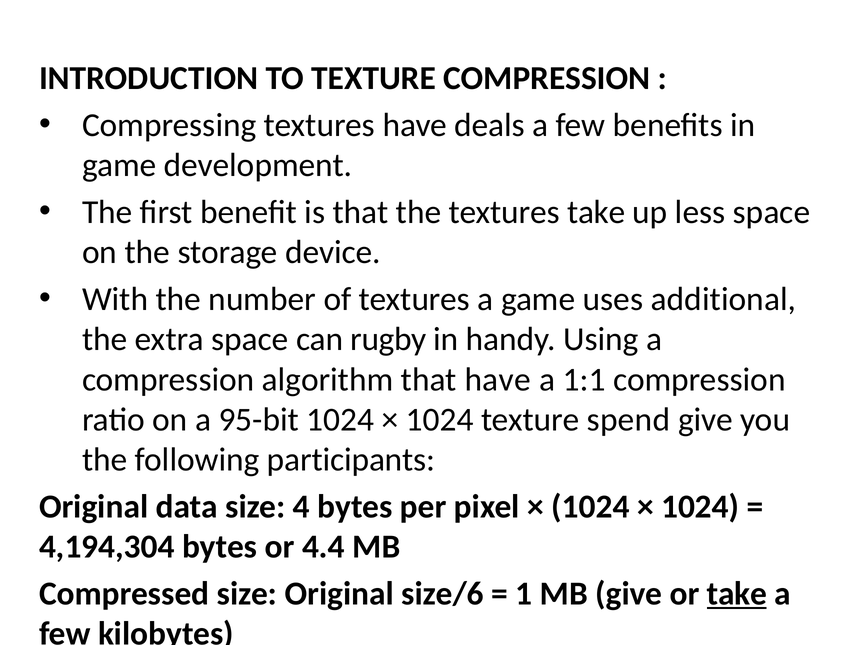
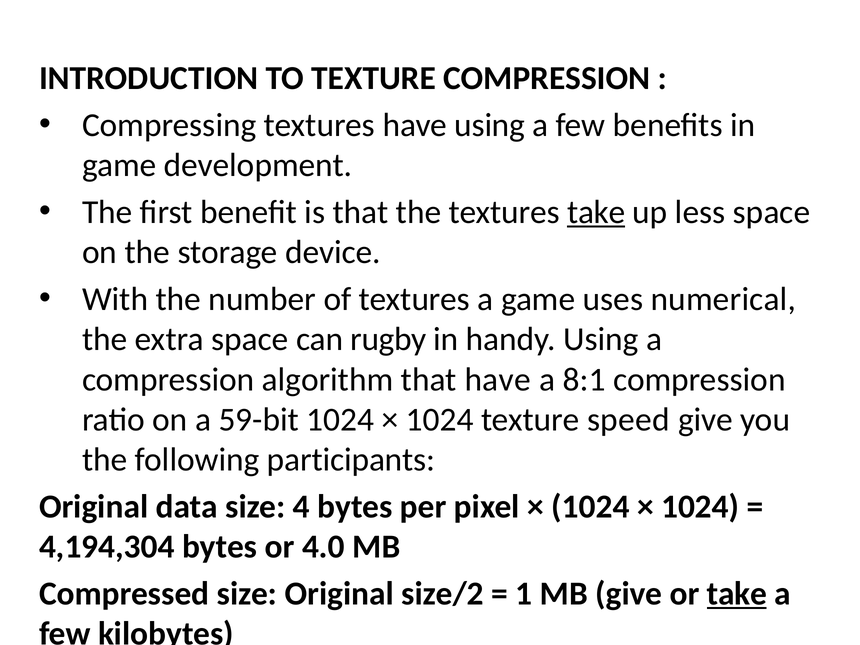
have deals: deals -> using (490, 125)
take underline: none -> present (596, 212)
additional: additional -> numerical (723, 299)
1:1: 1:1 -> 8:1 (584, 380)
95-bit: 95-bit -> 59-bit (259, 420)
spend: spend -> speed (628, 420)
4.4: 4.4 -> 4.0 (323, 547)
size/6: size/6 -> size/2 (443, 594)
